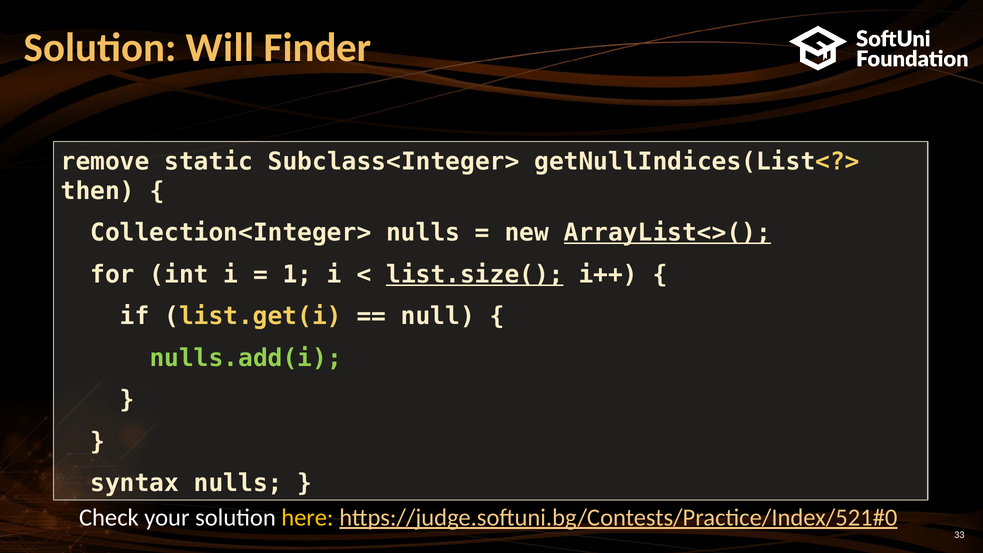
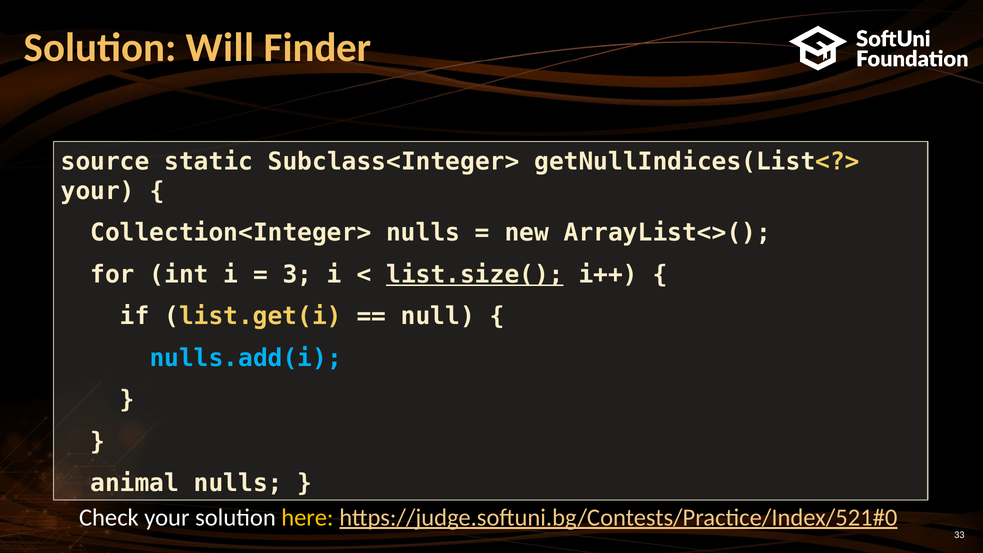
remove: remove -> source (105, 161)
then: then -> your (98, 191)
ArrayList<>( underline: present -> none (667, 233)
1: 1 -> 3 (297, 274)
nulls.add(i colour: light green -> light blue (246, 358)
syntax: syntax -> animal (135, 483)
